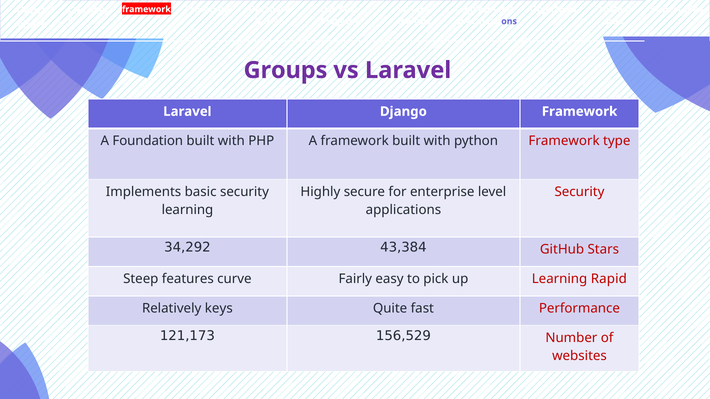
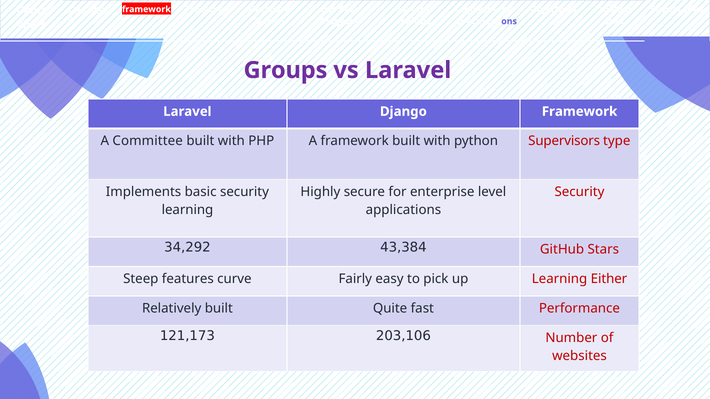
Foundation: Foundation -> Committee (148, 141)
python Framework: Framework -> Supervisors (564, 141)
Rapid: Rapid -> Either (609, 279)
Relatively keys: keys -> built (219, 309)
156,529: 156,529 -> 203,106 (403, 336)
